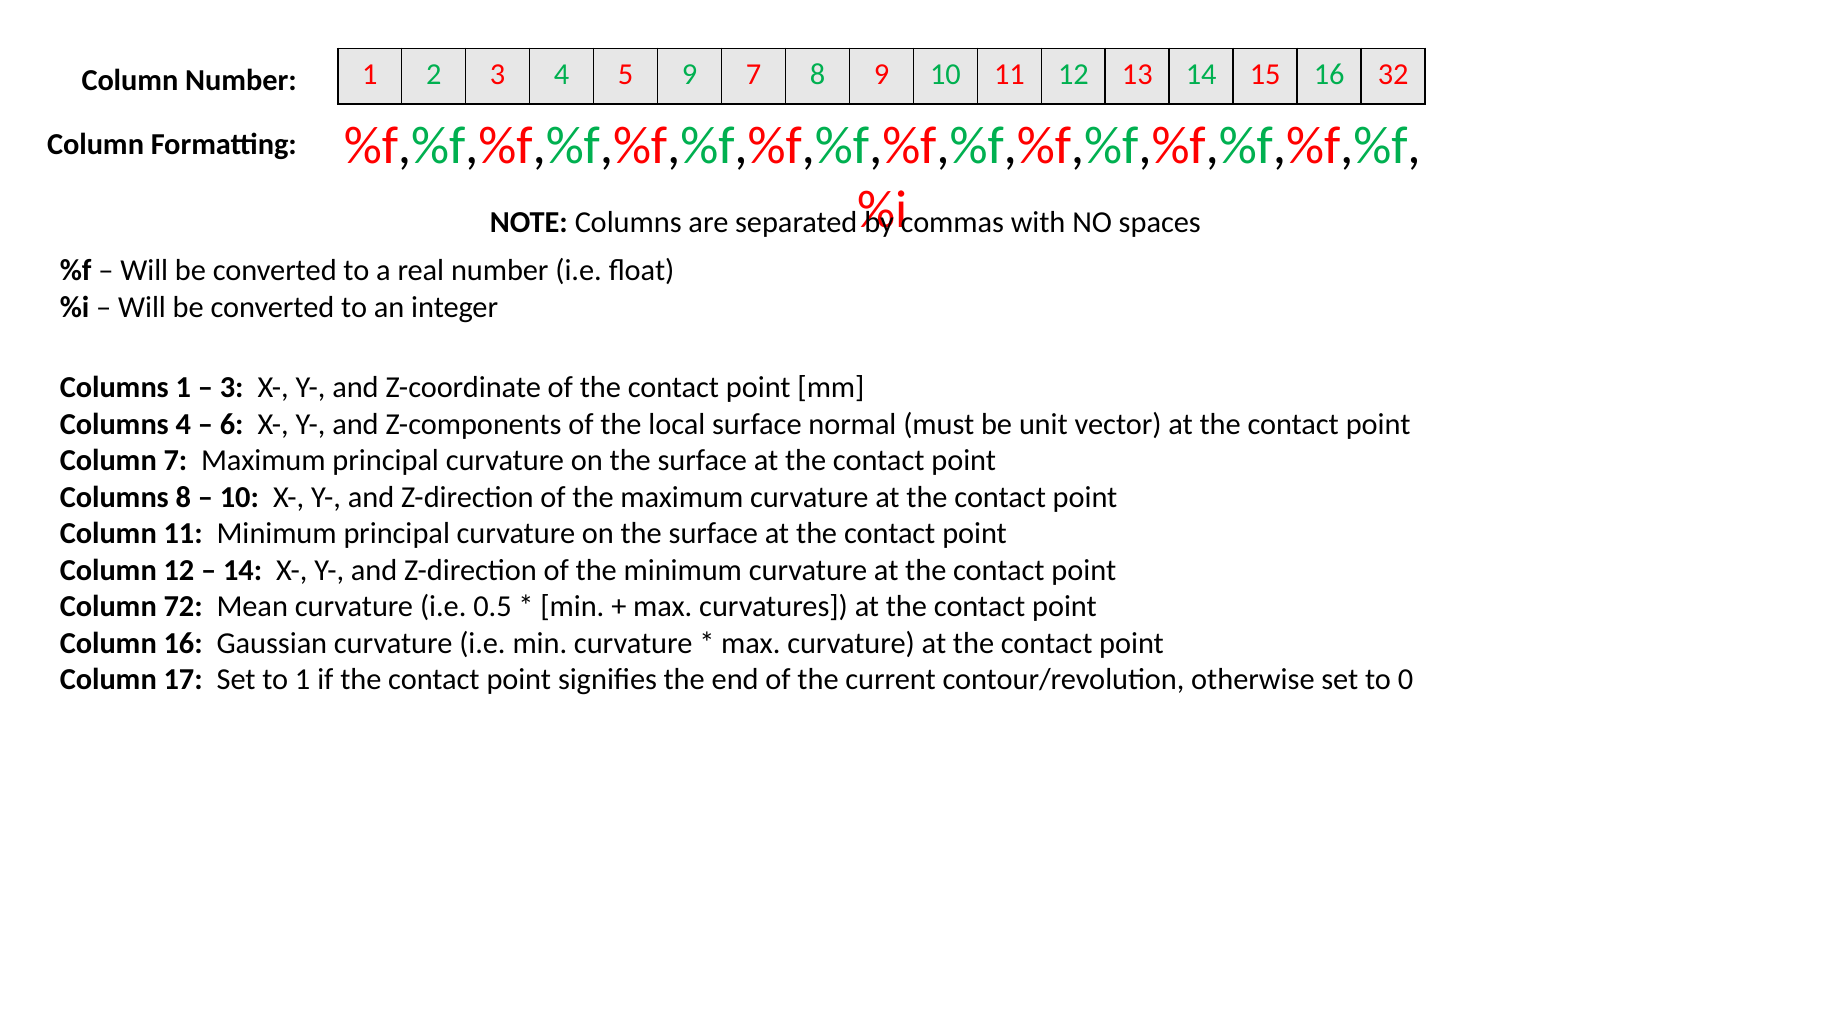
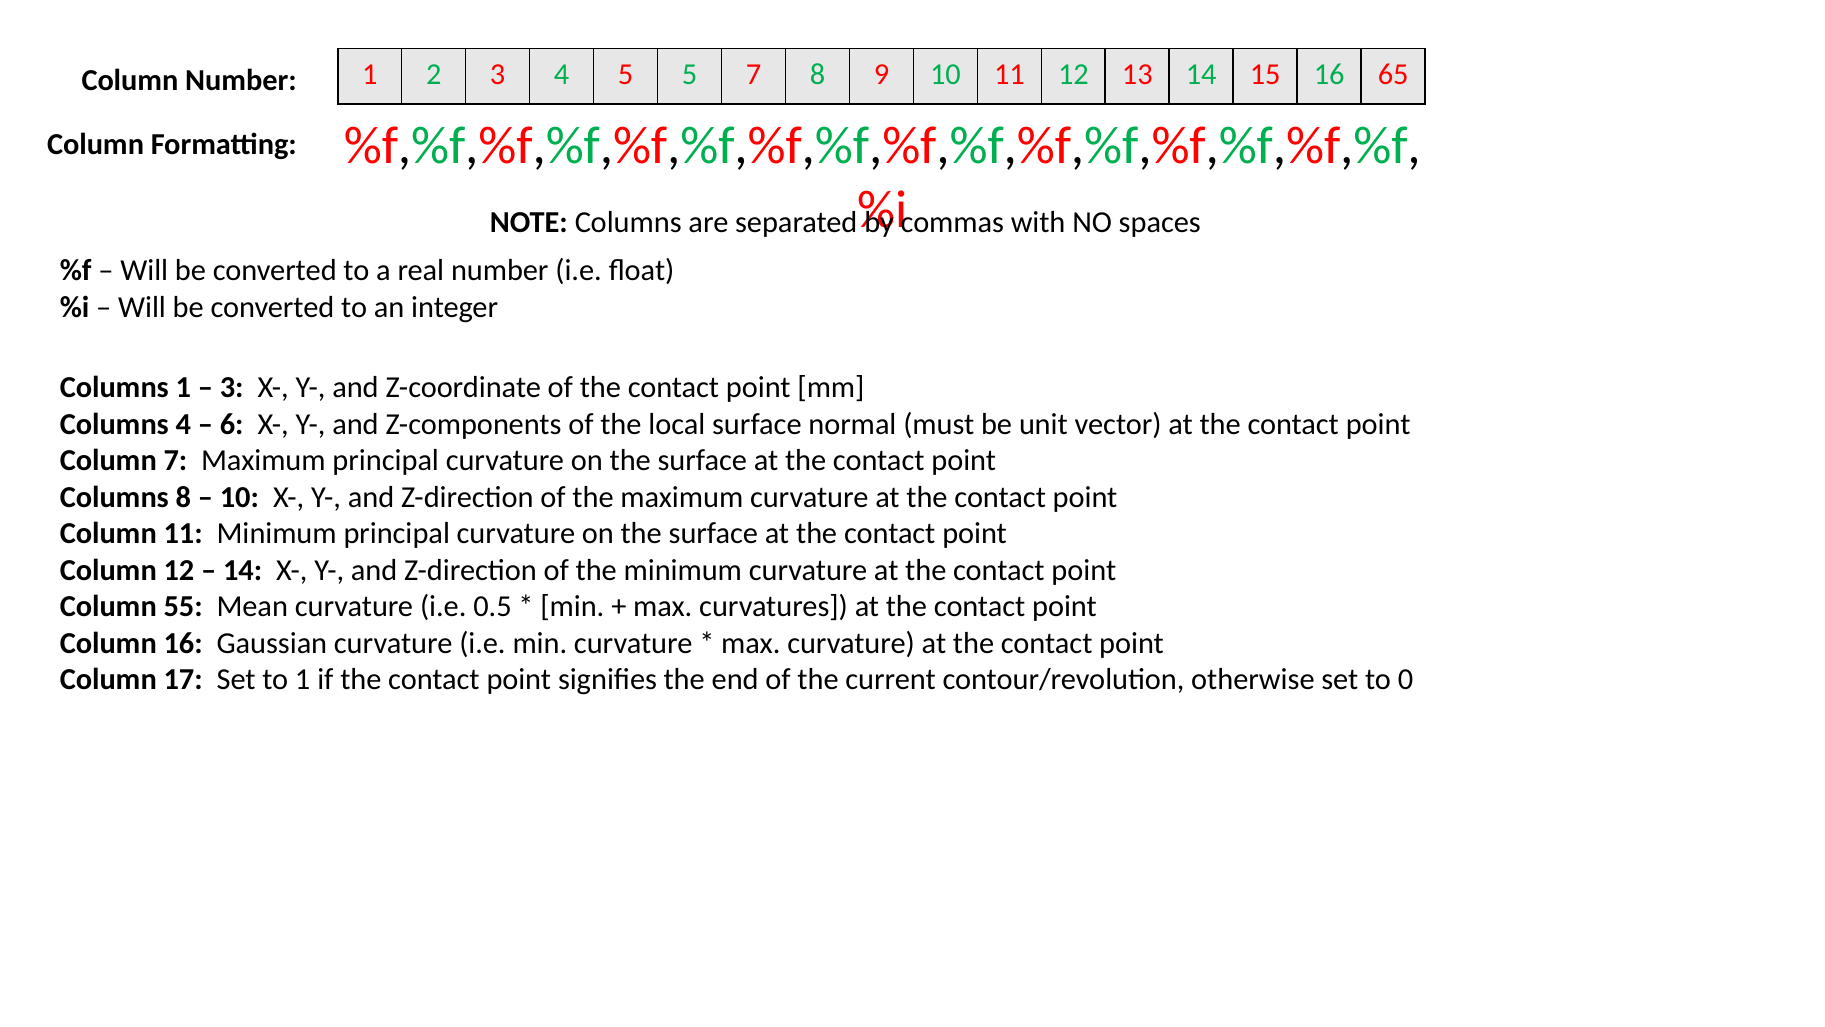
5 9: 9 -> 5 (690, 74)
32: 32 -> 65 (1393, 74)
72: 72 -> 55 (183, 606)
